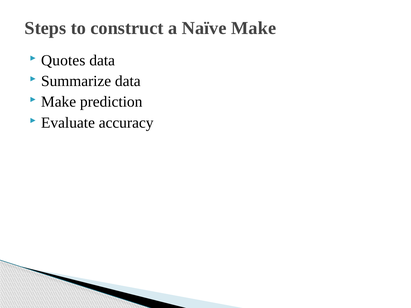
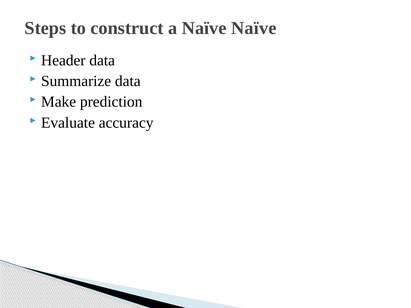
Naïve Make: Make -> Naïve (254, 28)
Quotes: Quotes -> Header (63, 60)
